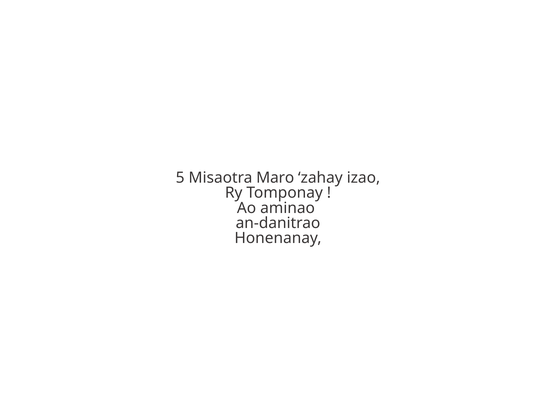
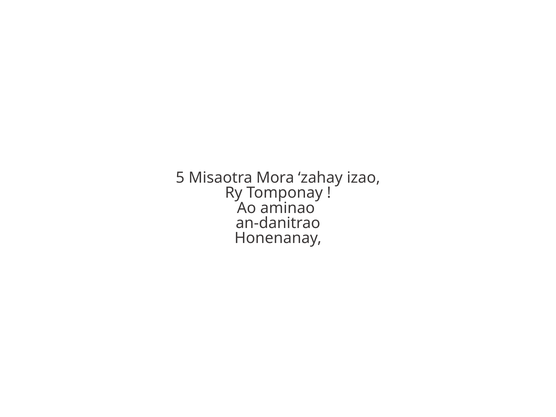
Maro: Maro -> Mora (275, 178)
